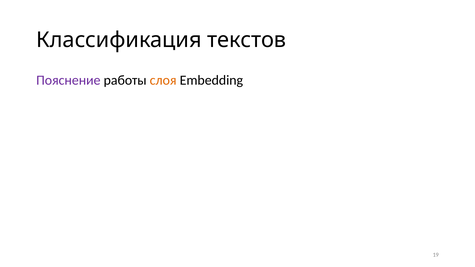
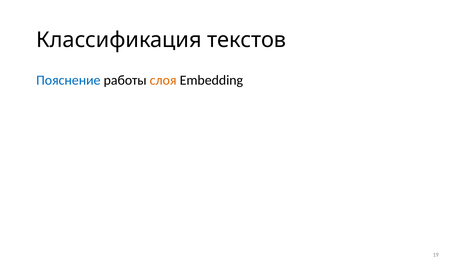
Пояснение colour: purple -> blue (68, 80)
